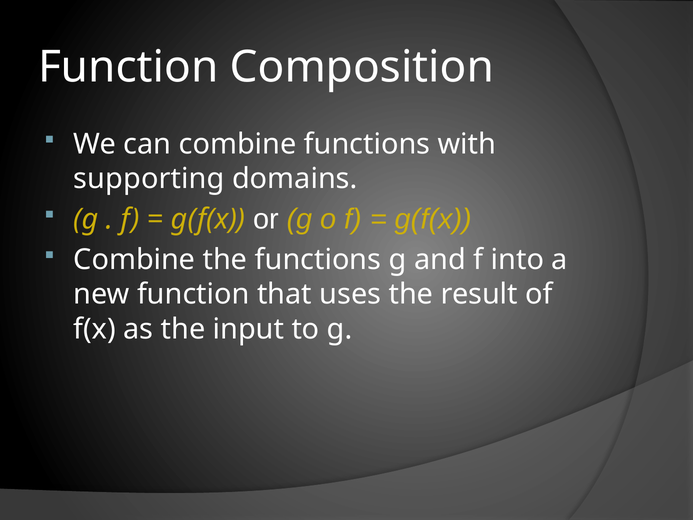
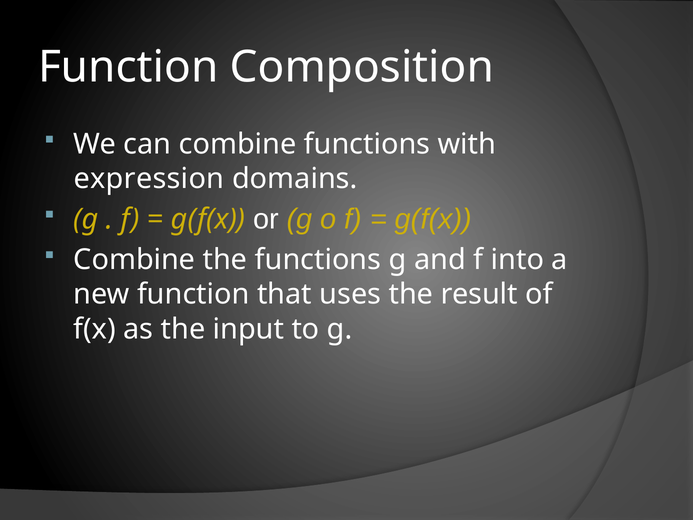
supporting: supporting -> expression (149, 179)
